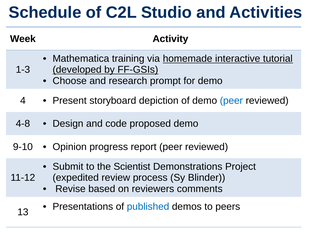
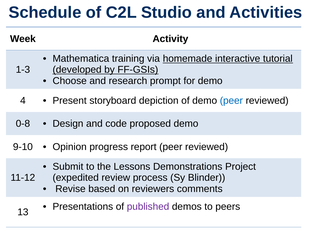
4-8: 4-8 -> 0-8 (23, 124)
Scientist: Scientist -> Lessons (132, 167)
published colour: blue -> purple (148, 207)
